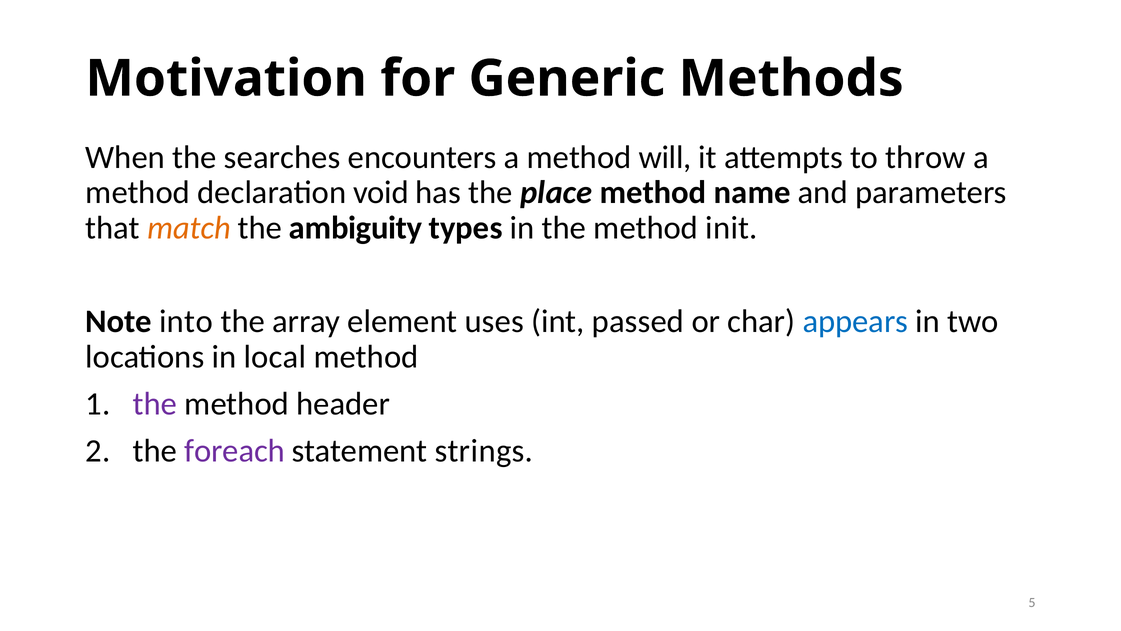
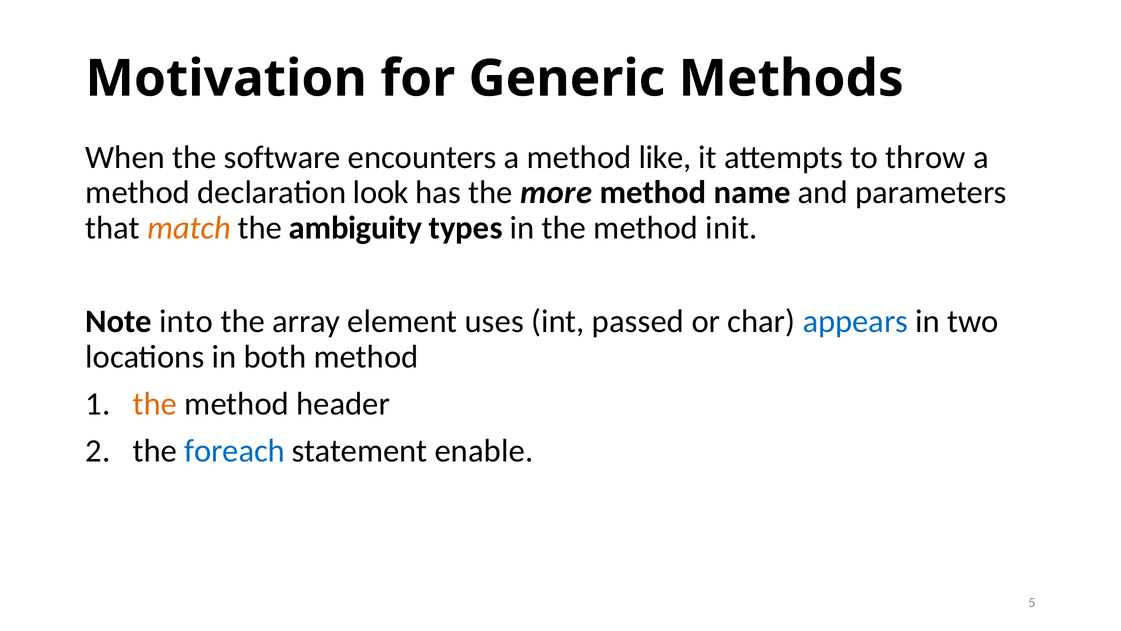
searches: searches -> software (282, 157)
will: will -> like (665, 157)
void: void -> look (381, 192)
place: place -> more (556, 192)
local: local -> both (275, 357)
the colour: purple -> orange (155, 404)
foreach colour: purple -> blue (235, 451)
strings: strings -> enable (484, 451)
